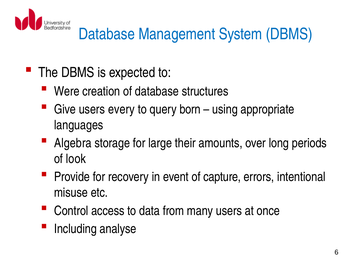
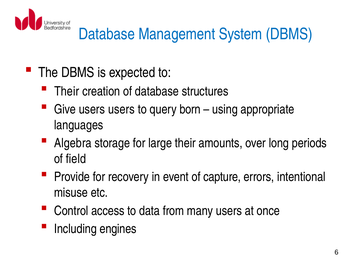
Were: Were -> Their (67, 91)
users every: every -> users (121, 109)
look: look -> field (76, 159)
analyse: analyse -> engines (118, 229)
